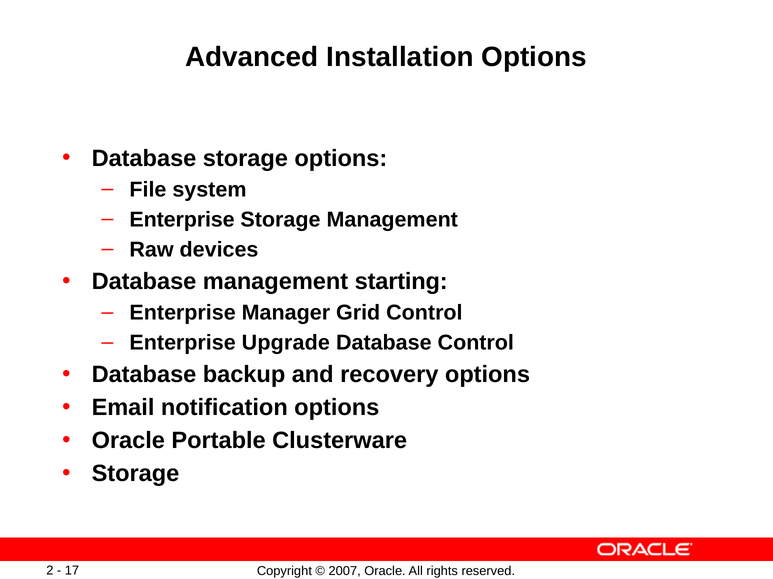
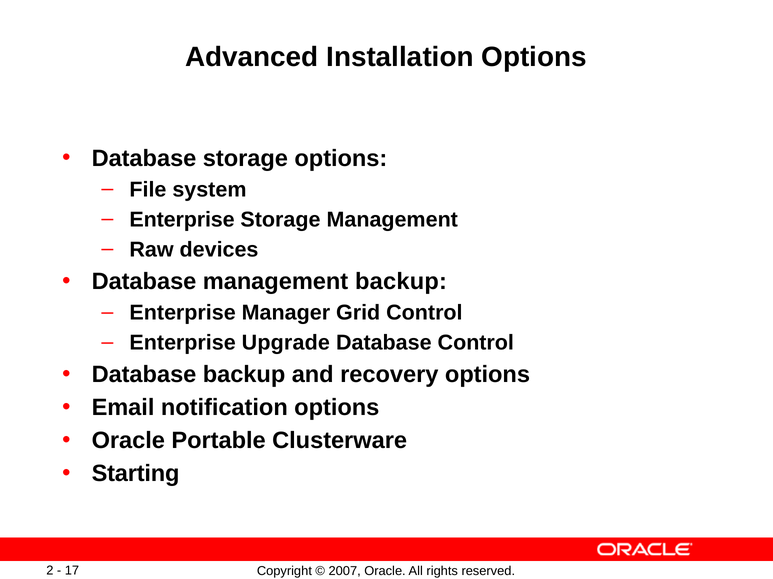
management starting: starting -> backup (401, 282)
Storage: Storage -> Starting (136, 474)
